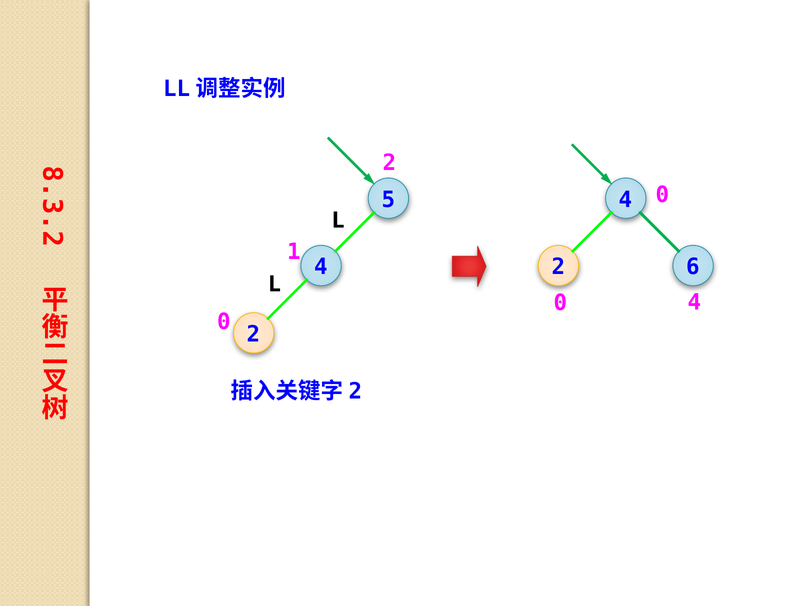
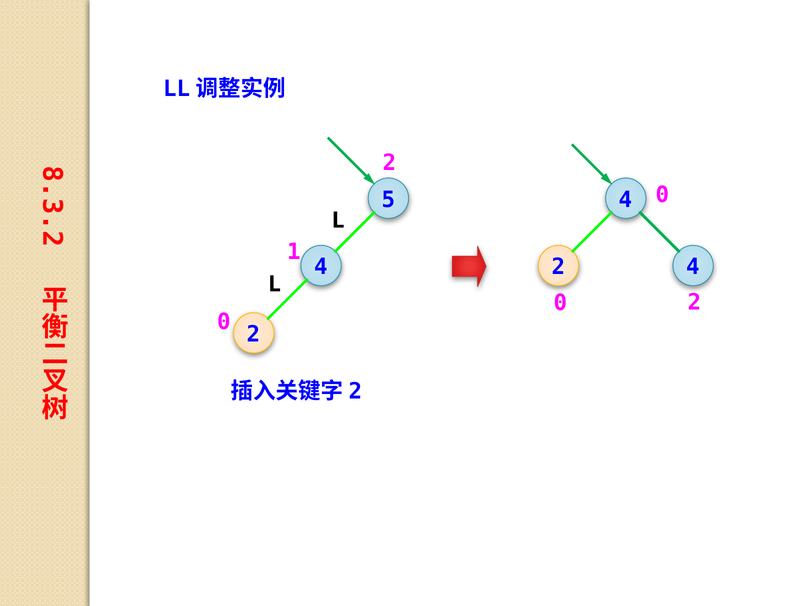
6: 6 -> 4 (693, 267)
0 4: 4 -> 2 (694, 302)
